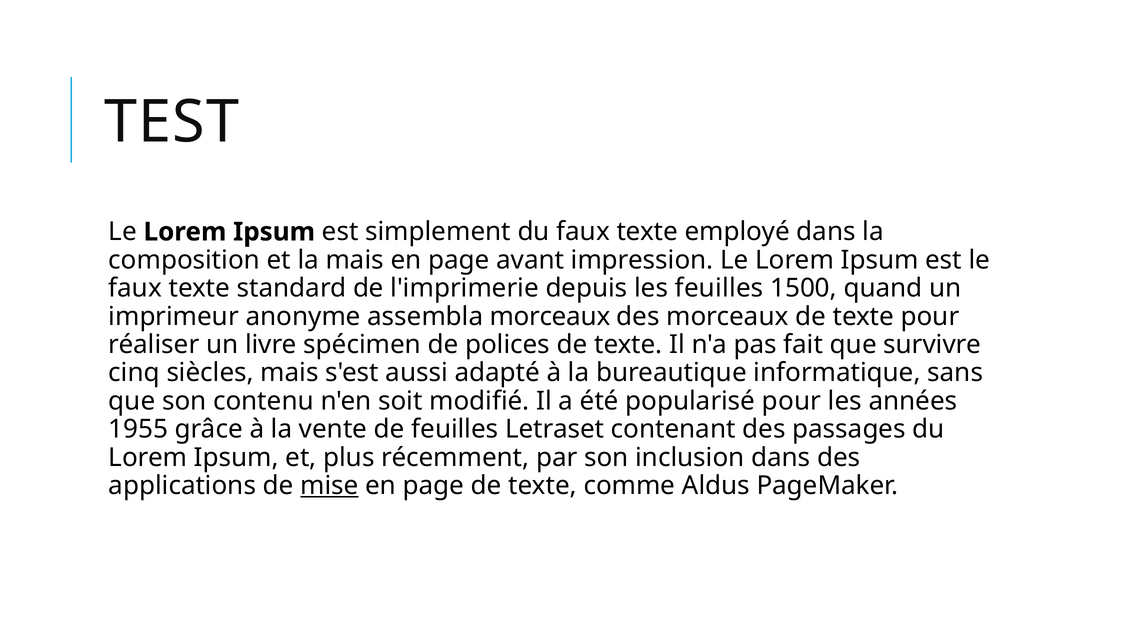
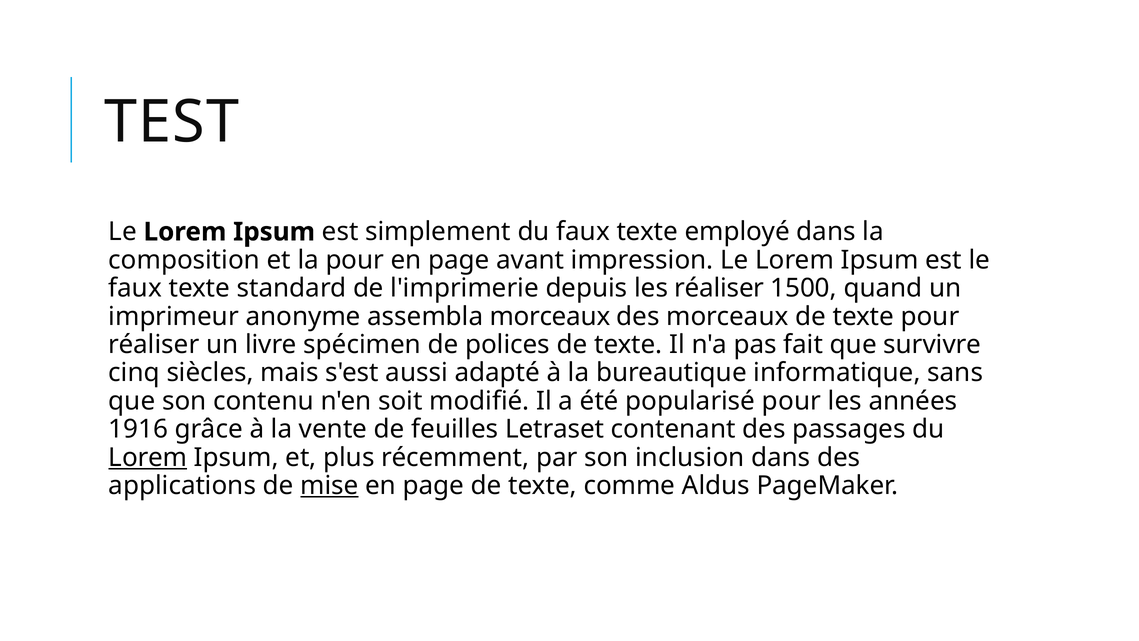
la mais: mais -> pour (355, 260)
les feuilles: feuilles -> réaliser (719, 288)
1955: 1955 -> 1916 (138, 429)
Lorem underline: none -> present (148, 457)
